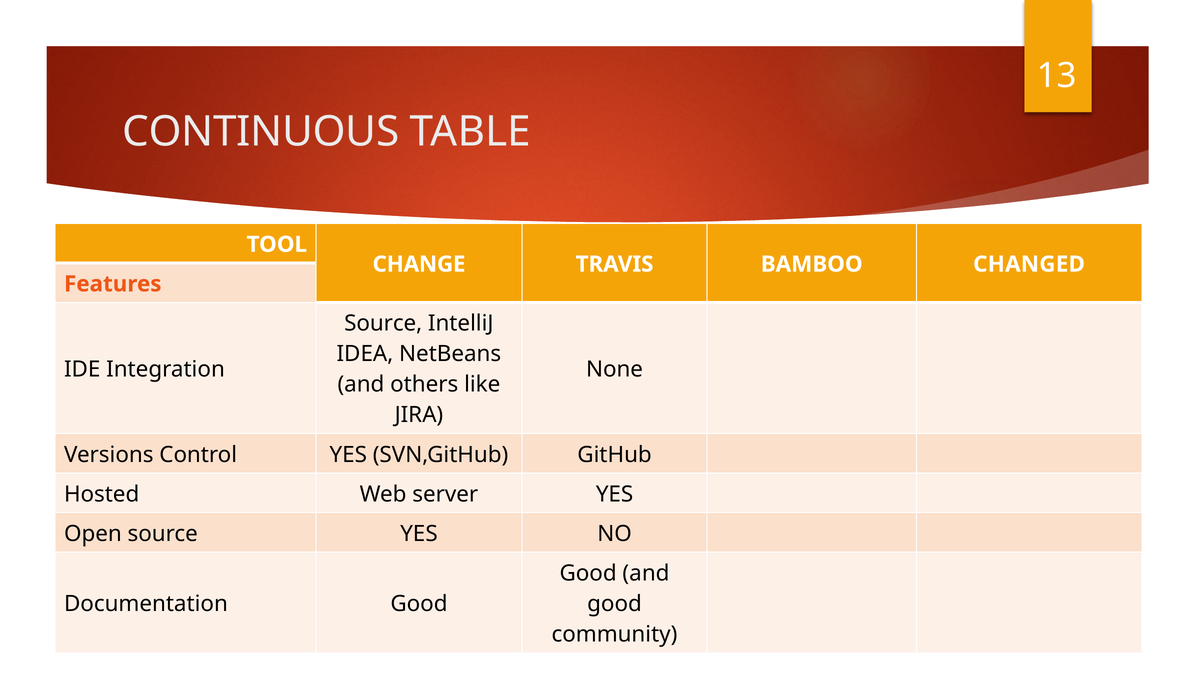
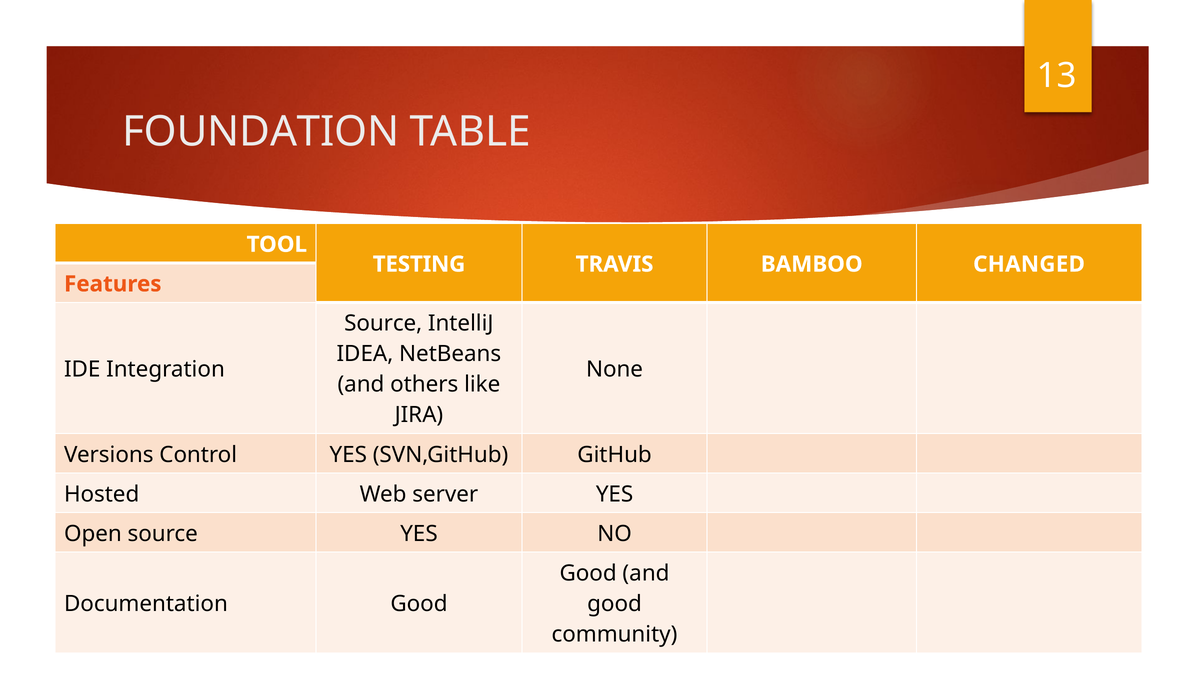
CONTINUOUS: CONTINUOUS -> FOUNDATION (261, 132)
CHANGE: CHANGE -> TESTING (419, 264)
